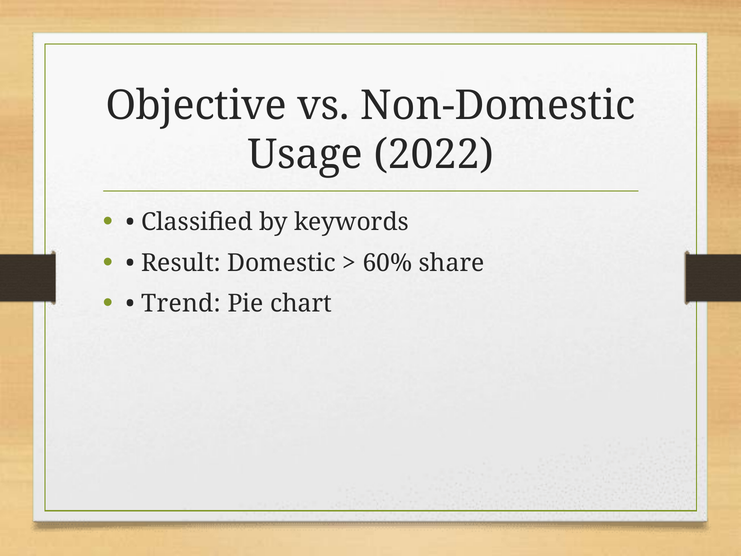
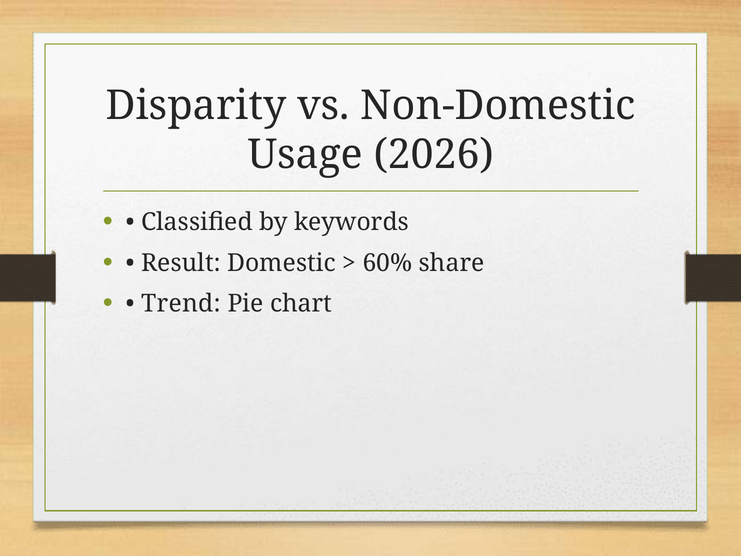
Objective: Objective -> Disparity (196, 105)
2022: 2022 -> 2026 (434, 155)
